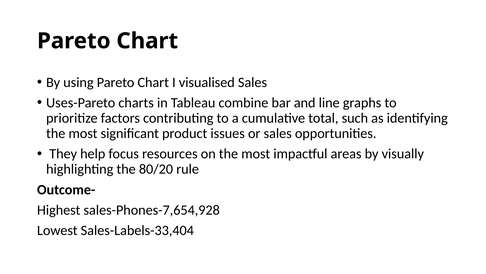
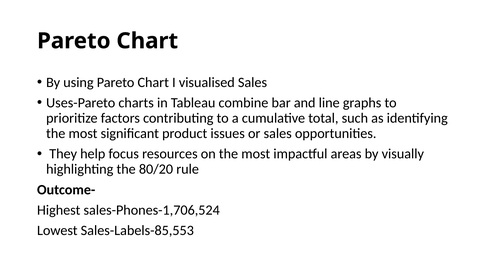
sales-Phones-7,654,928: sales-Phones-7,654,928 -> sales-Phones-1,706,524 (152, 210)
Sales-Labels-33,404: Sales-Labels-33,404 -> Sales-Labels-85,553 (137, 230)
